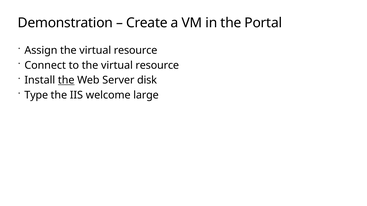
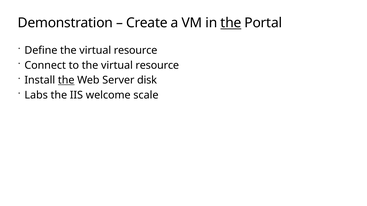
the underline: none -> present (231, 23)
Assign: Assign -> Define (41, 50)
Type: Type -> Labs (36, 95)
large: large -> scale (146, 95)
